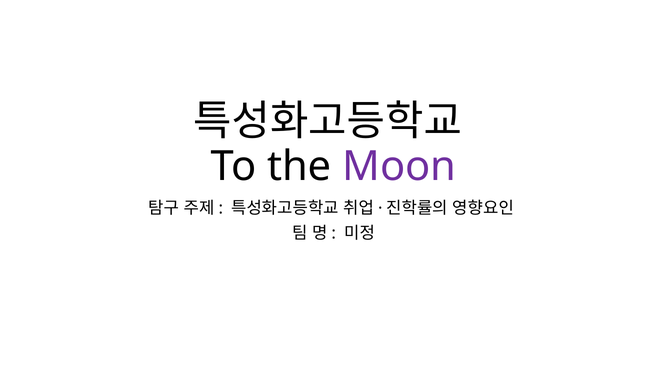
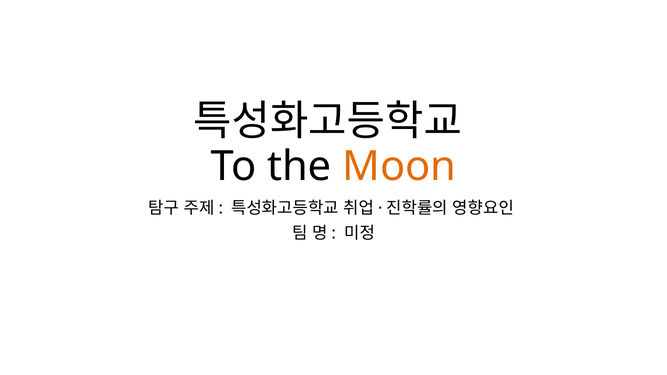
Moon colour: purple -> orange (399, 167)
